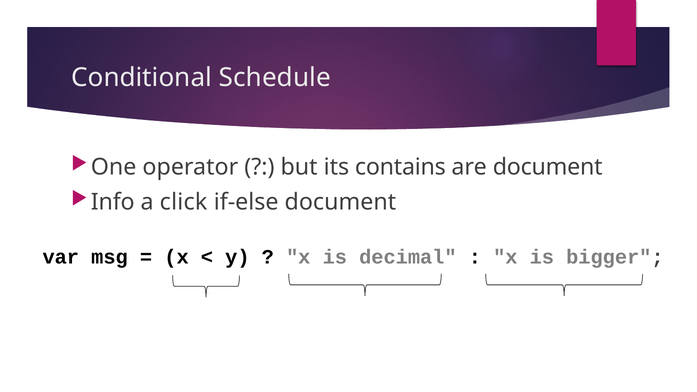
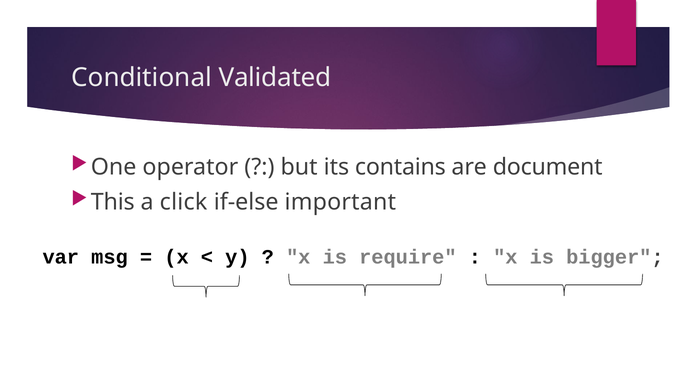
Schedule: Schedule -> Validated (275, 78)
Info: Info -> This (113, 202)
if-else document: document -> important (340, 202)
decimal: decimal -> require (408, 257)
